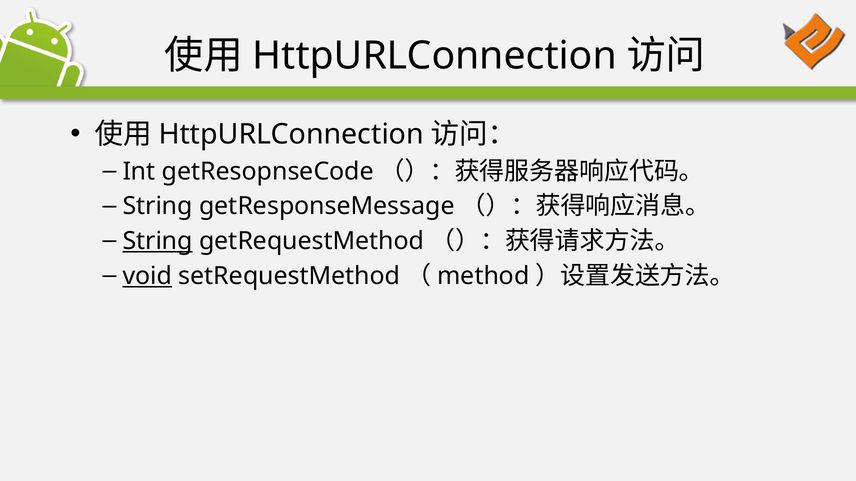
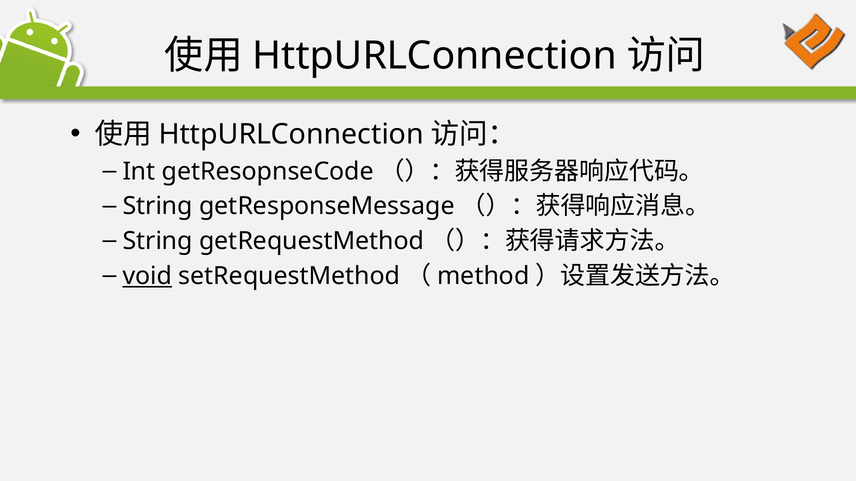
String underline: present -> none (158, 241)
